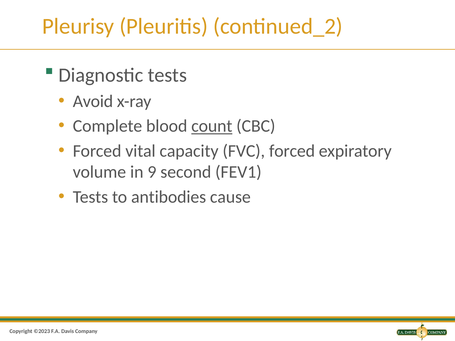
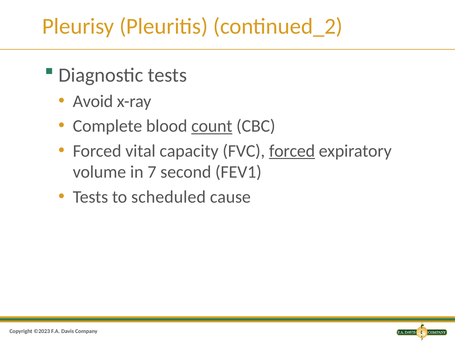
forced underline: none -> present (292, 151)
9: 9 -> 7 (152, 172)
antibodies: antibodies -> scheduled (169, 197)
